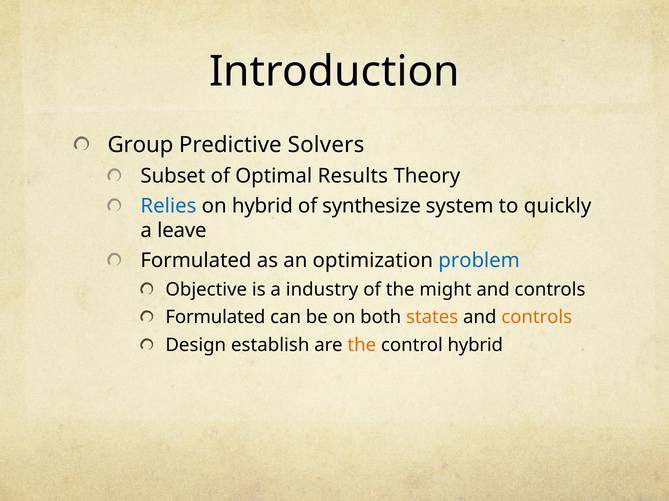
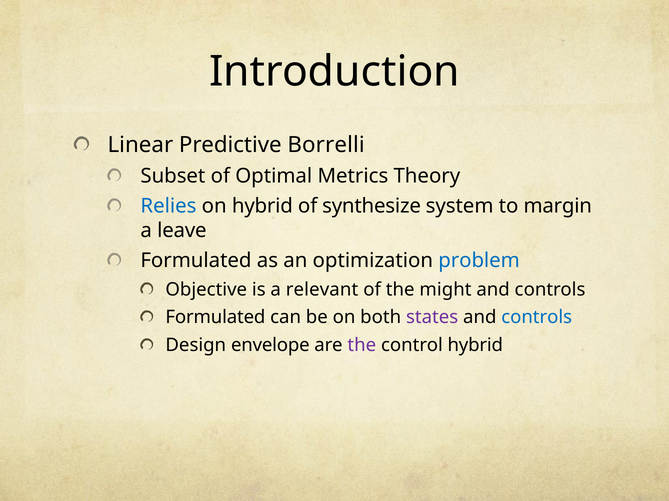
Group: Group -> Linear (140, 145)
Solvers: Solvers -> Borrelli (326, 145)
Results: Results -> Metrics (353, 176)
quickly: quickly -> margin (558, 206)
industry: industry -> relevant (322, 290)
states colour: orange -> purple (432, 318)
controls colour: orange -> blue (537, 318)
establish: establish -> envelope (270, 346)
the colour: orange -> purple (362, 346)
